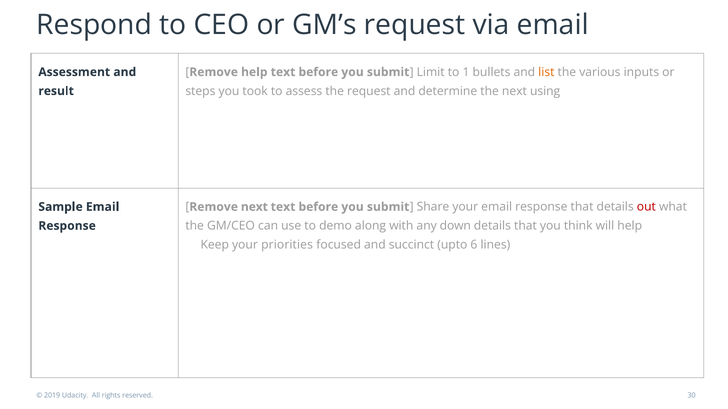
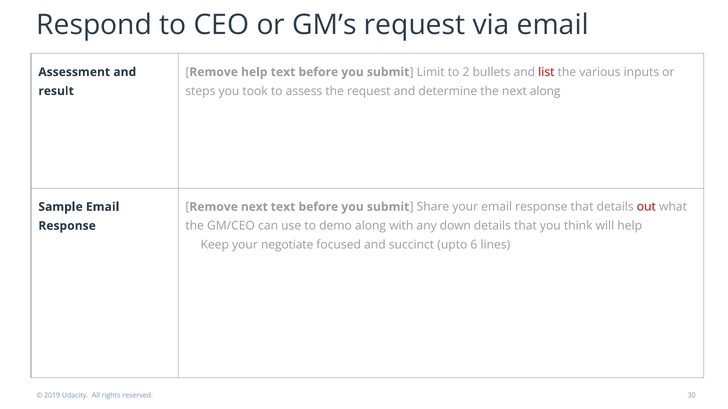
1: 1 -> 2 (466, 72)
list colour: orange -> red (546, 72)
next using: using -> along (545, 91)
priorities: priorities -> negotiate (287, 245)
